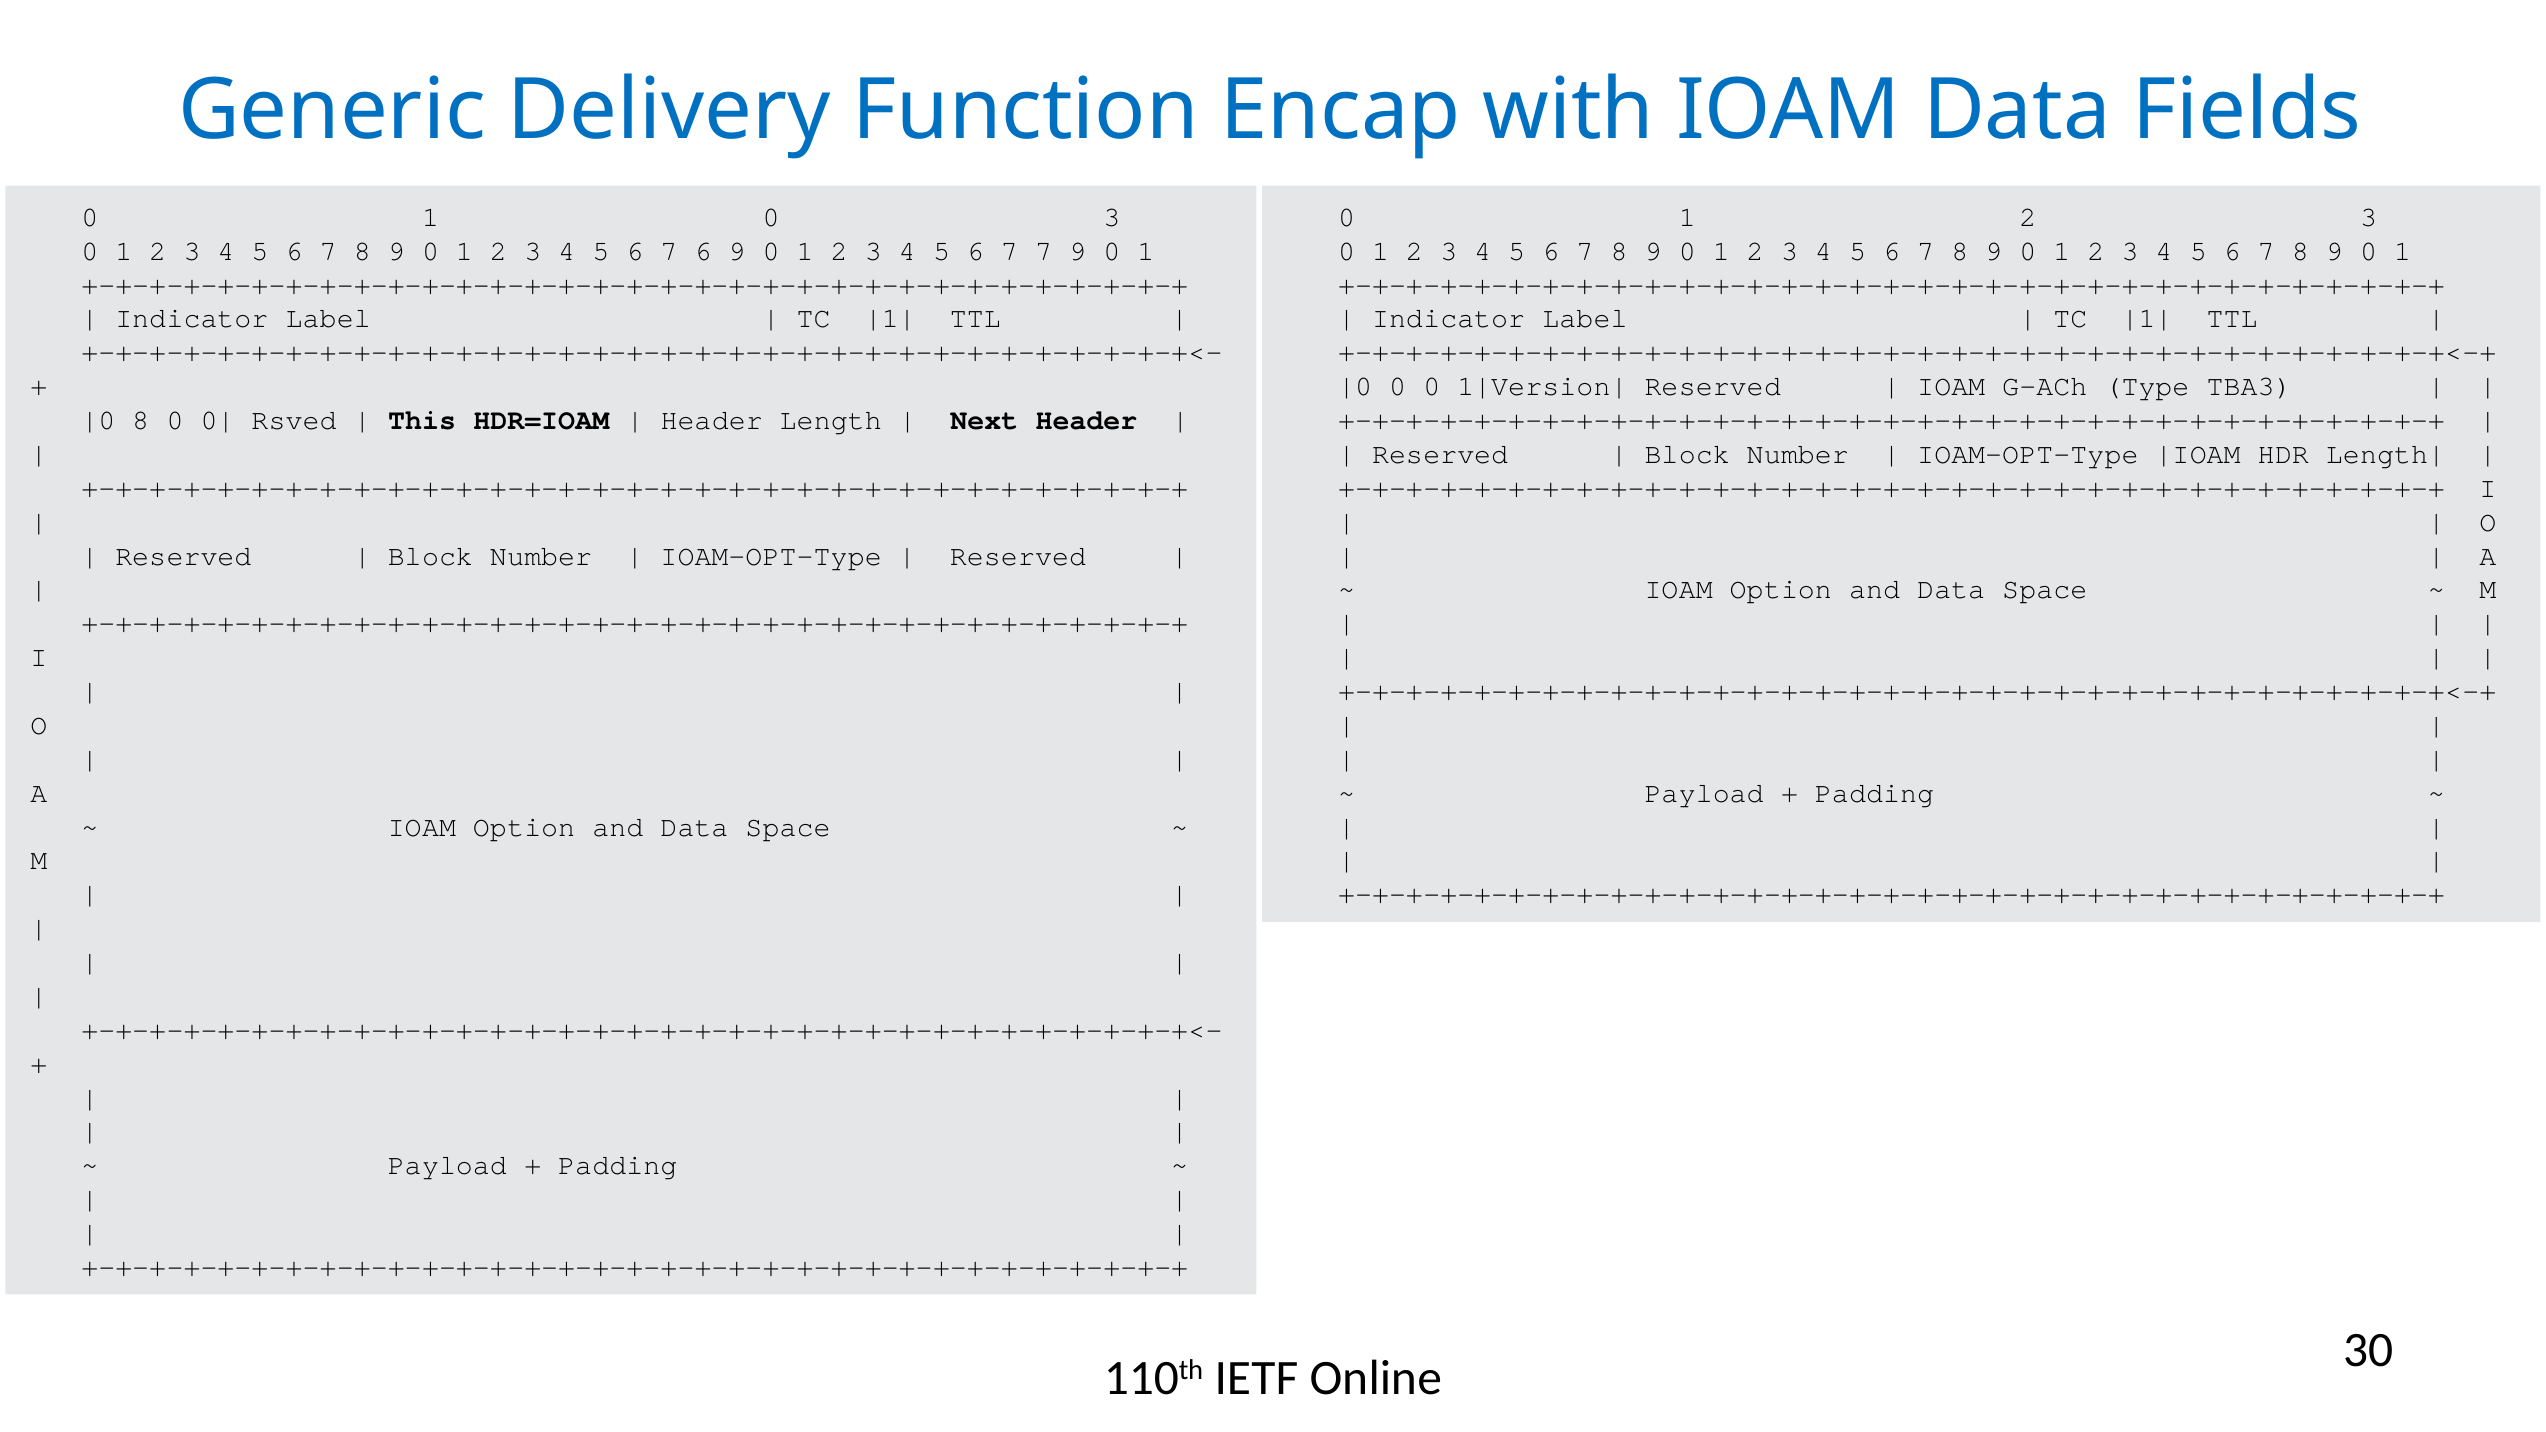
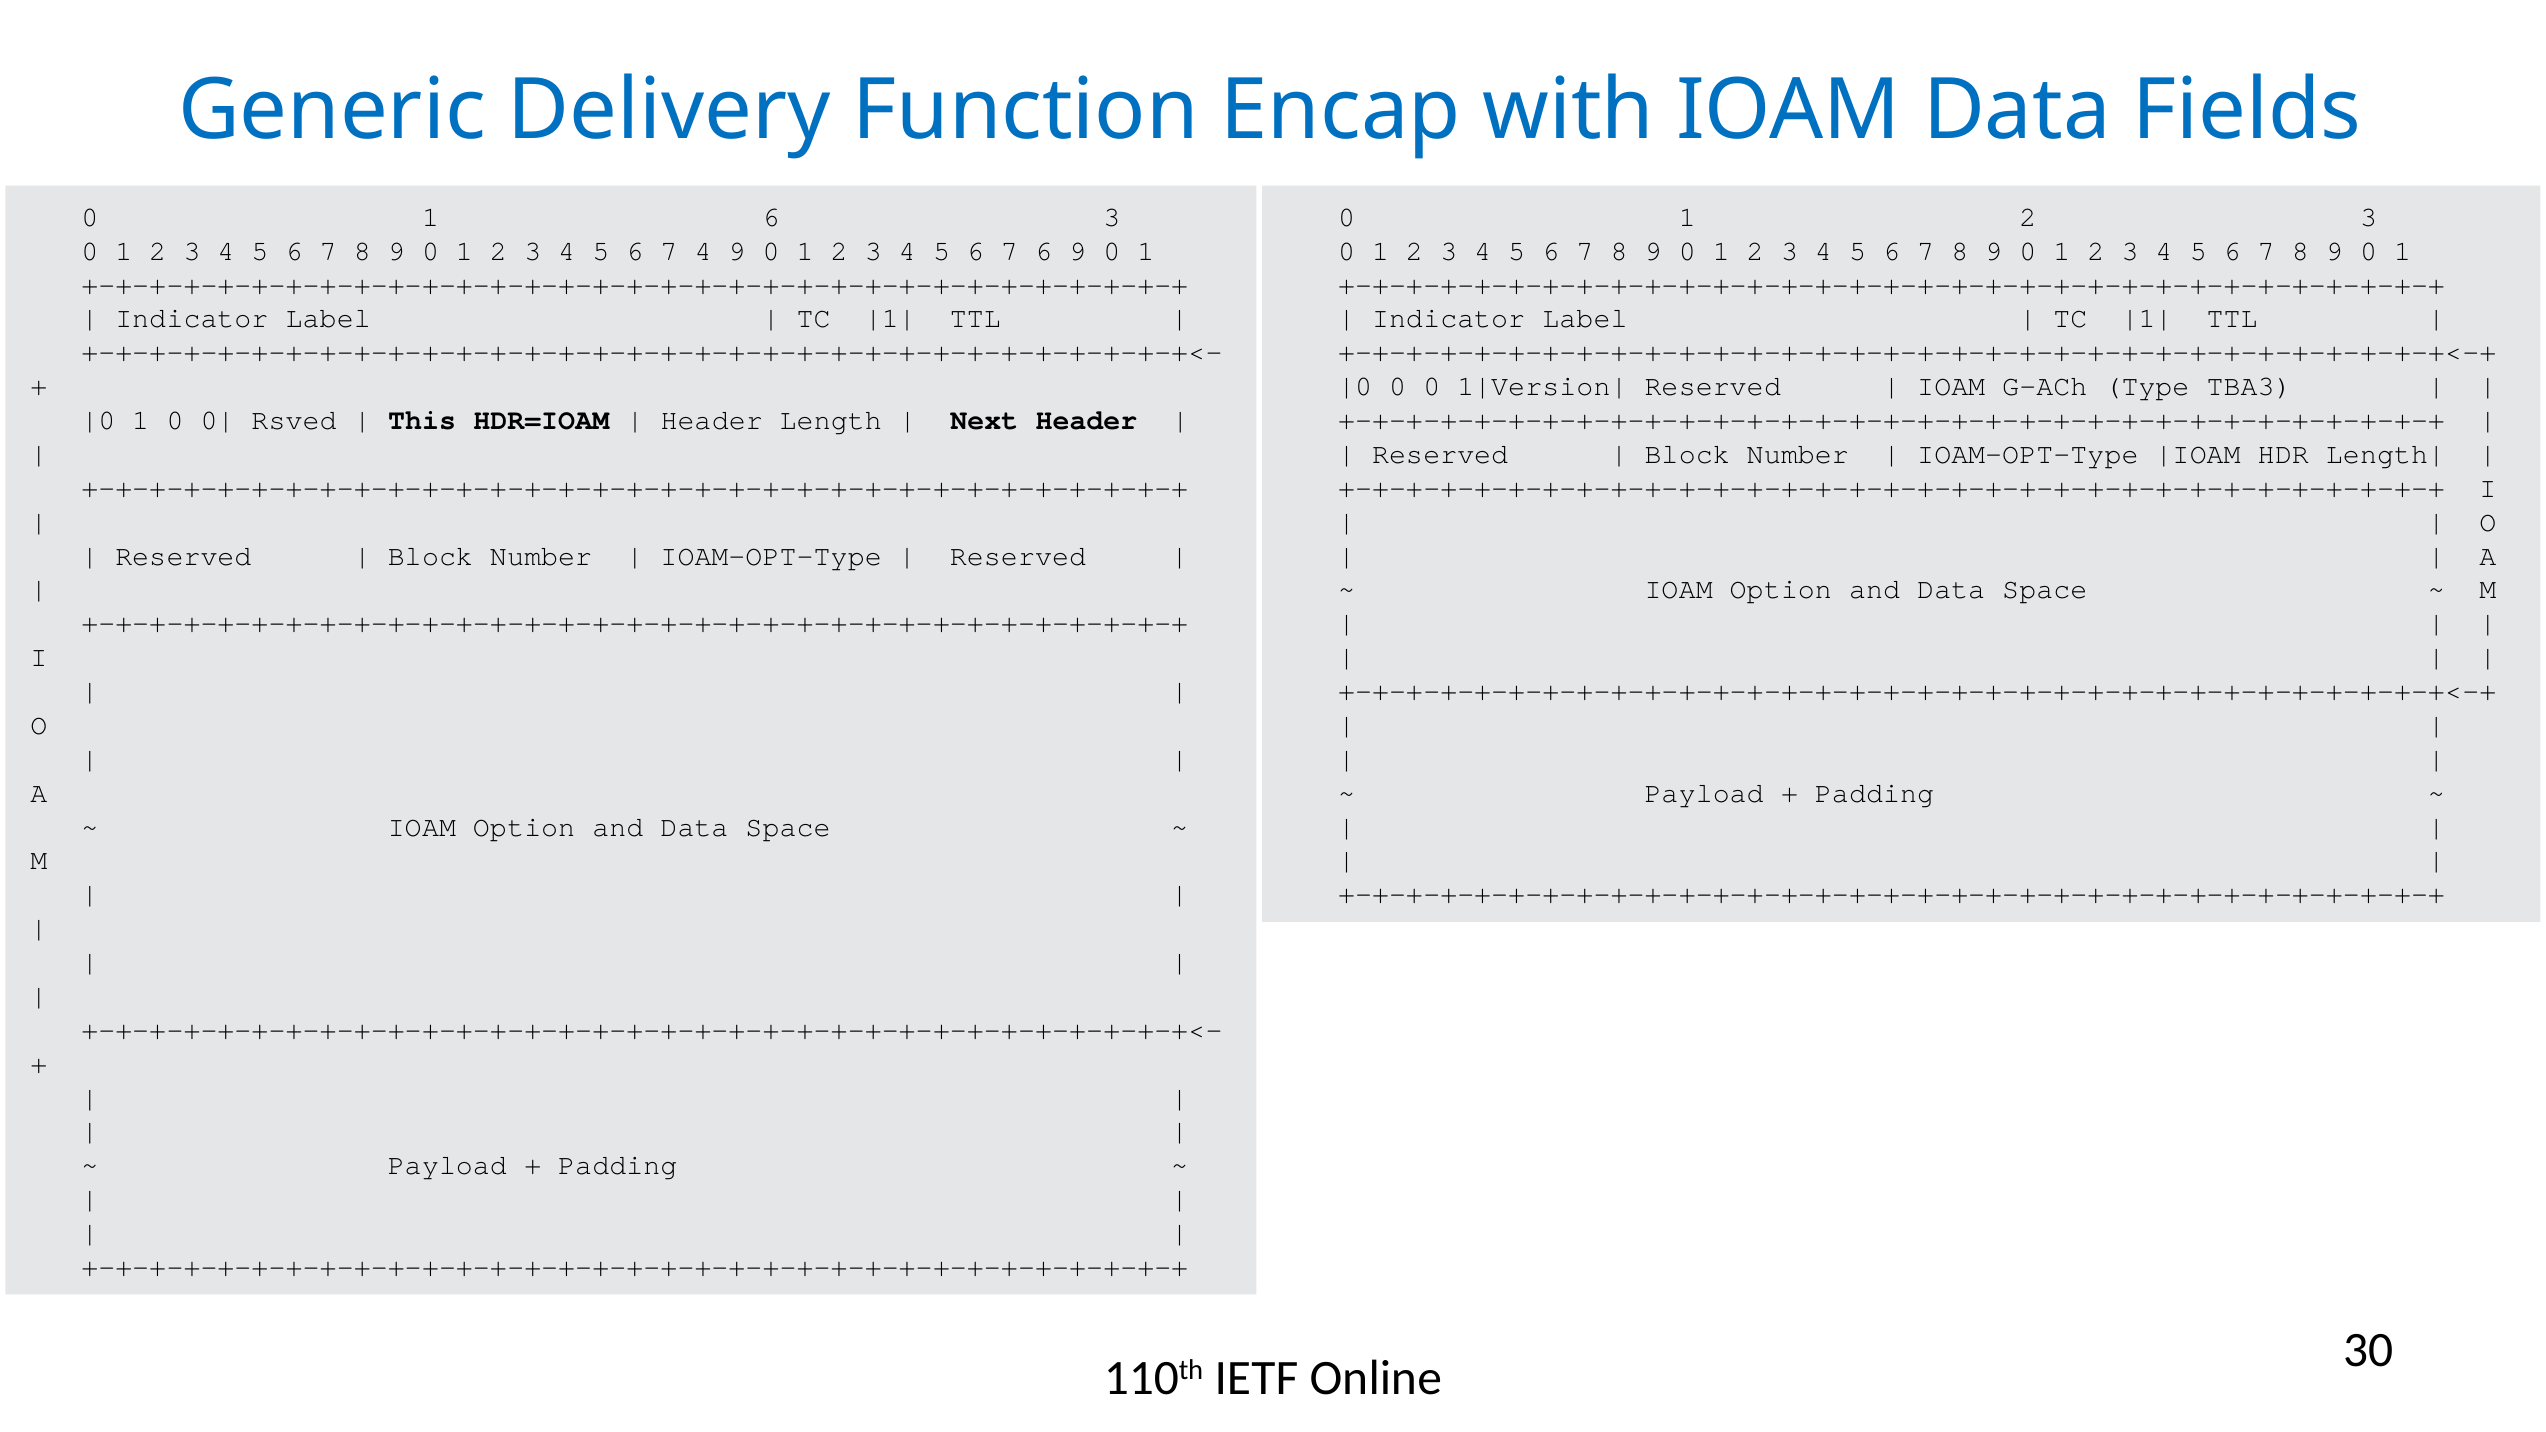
1 0: 0 -> 6 (771, 217)
7 6: 6 -> 4 (703, 251)
7 7: 7 -> 6 (1044, 251)
8: 8 -> 1 (141, 420)
